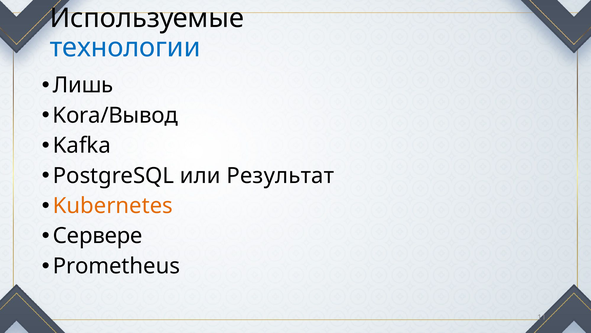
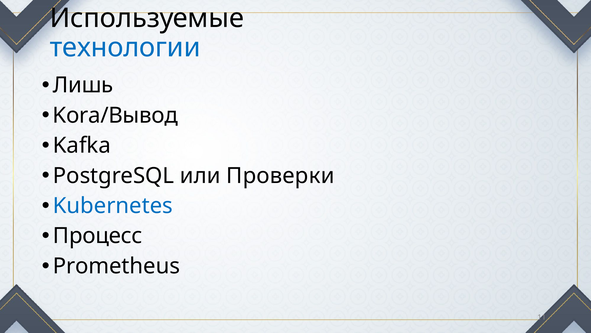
Результат: Результат -> Проверки (280, 175)
Kubernetes colour: orange -> blue (113, 205)
Сервере: Сервере -> Процесс (98, 236)
